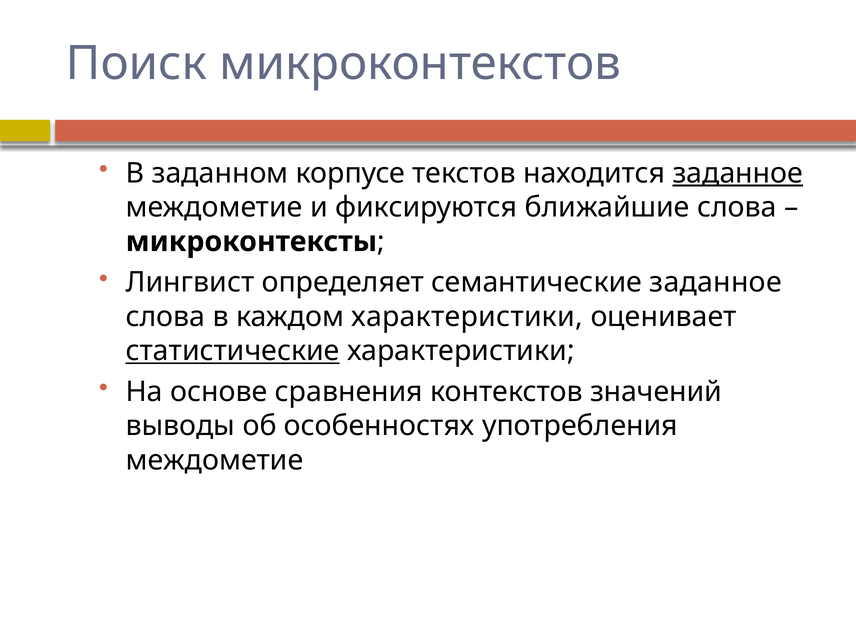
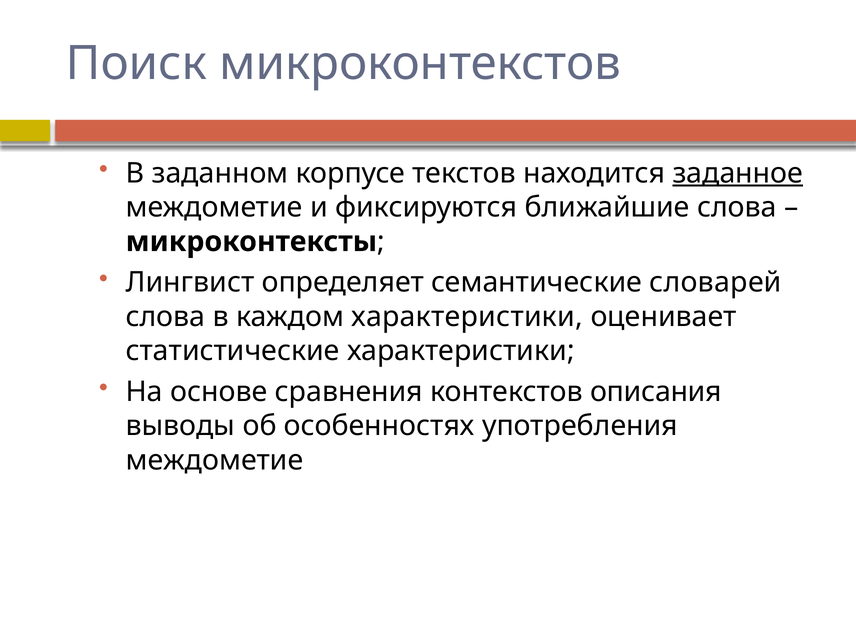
семантические заданное: заданное -> словарей (716, 282)
статистические underline: present -> none (233, 351)
значений: значений -> описания (656, 392)
